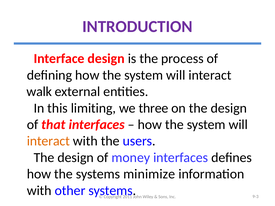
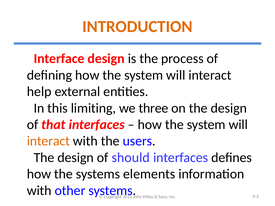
INTRODUCTION colour: purple -> orange (137, 27)
walk: walk -> help (39, 92)
money: money -> should (131, 158)
minimize: minimize -> elements (149, 174)
